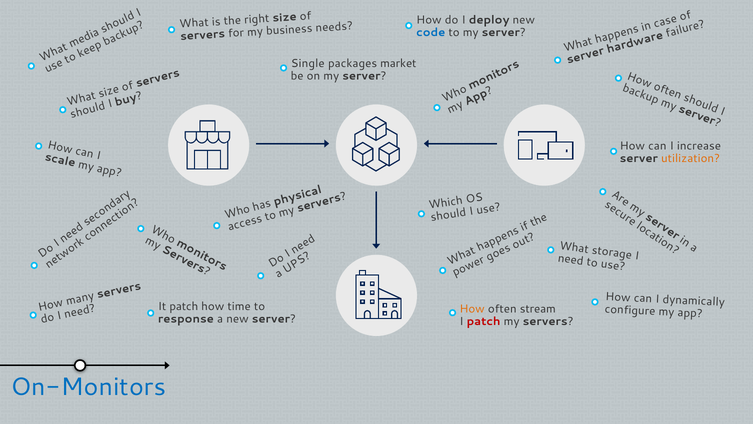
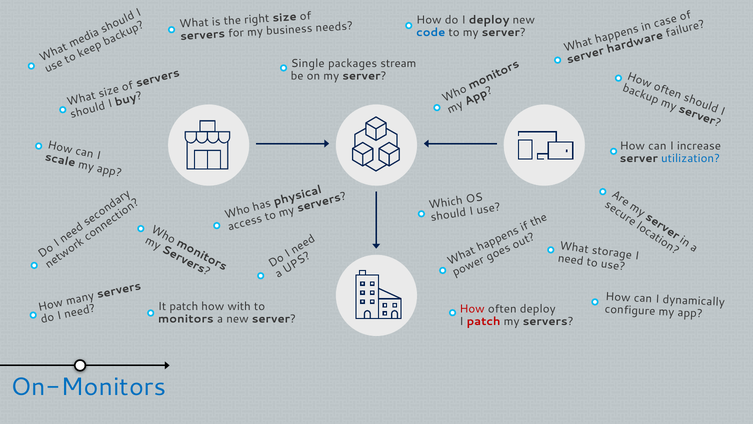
market: market -> stream (398, 63)
utilization colour: orange -> blue (691, 158)
time: time -> with (239, 306)
How colour: orange -> red (472, 309)
often stream: stream -> deploy (538, 309)
response: response -> monitors (186, 319)
